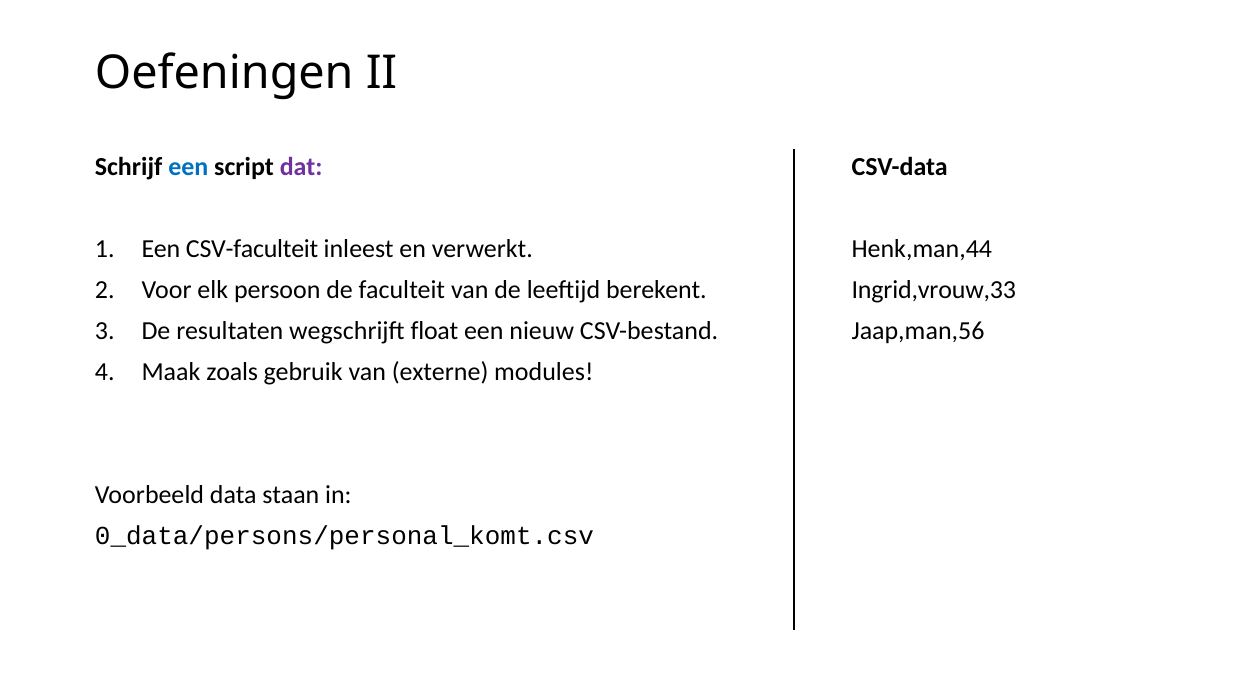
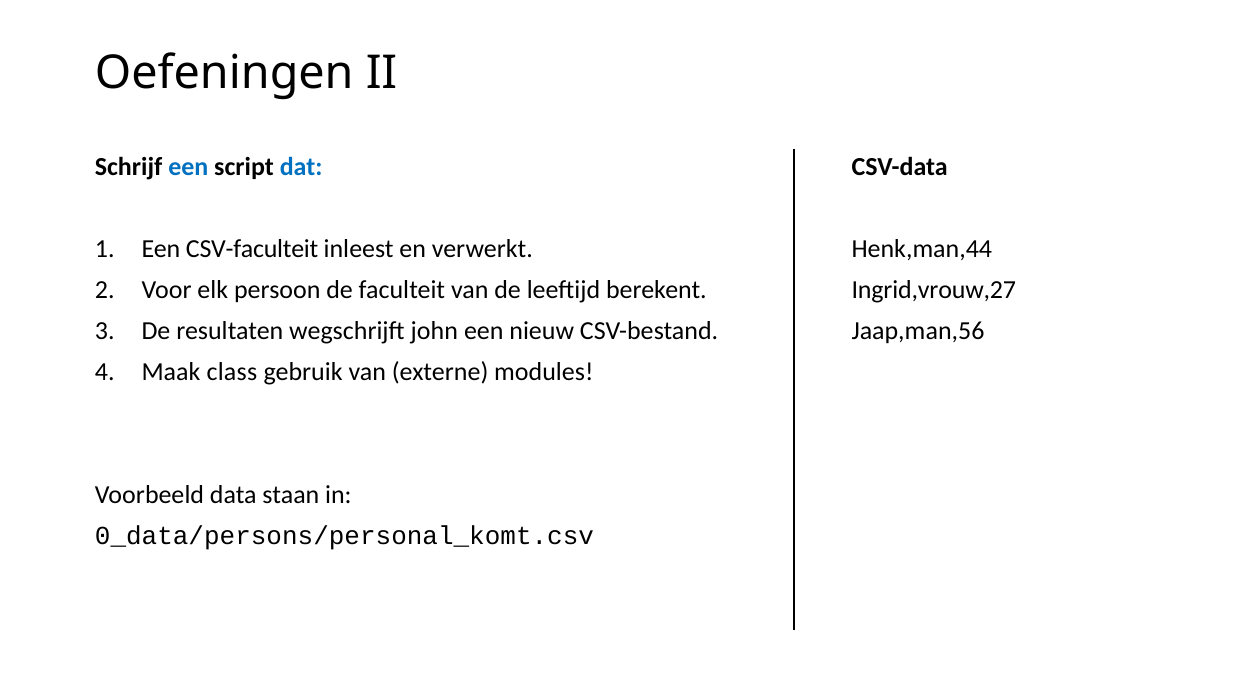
dat colour: purple -> blue (301, 167)
Ingrid,vrouw,33: Ingrid,vrouw,33 -> Ingrid,vrouw,27 (934, 290)
float: float -> john (434, 331)
zoals: zoals -> class (232, 372)
